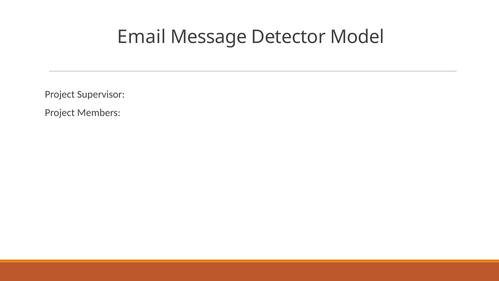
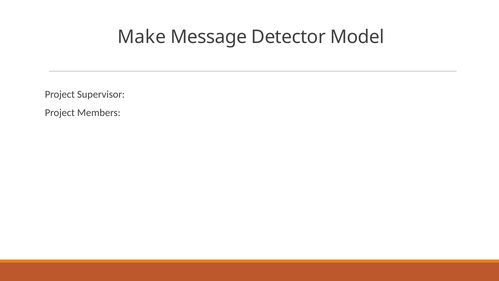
Email: Email -> Make (142, 37)
